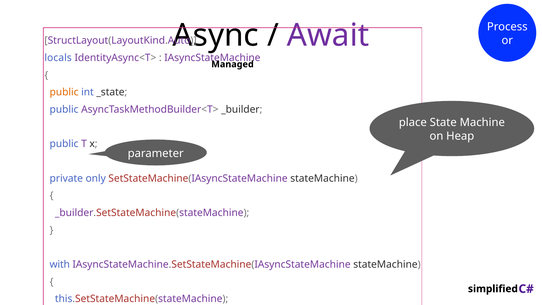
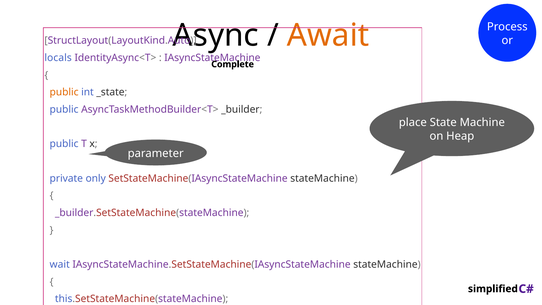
Await colour: purple -> orange (328, 36)
Managed: Managed -> Complete (233, 64)
with: with -> wait (60, 264)
